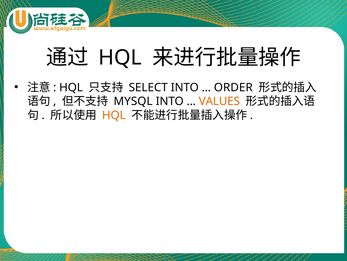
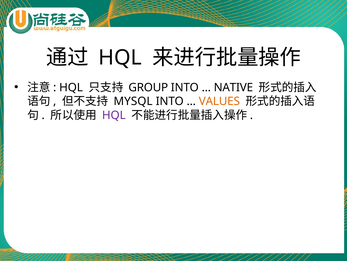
SELECT: SELECT -> GROUP (148, 87)
ORDER: ORDER -> NATIVE (233, 87)
HQL colour: orange -> purple (114, 115)
